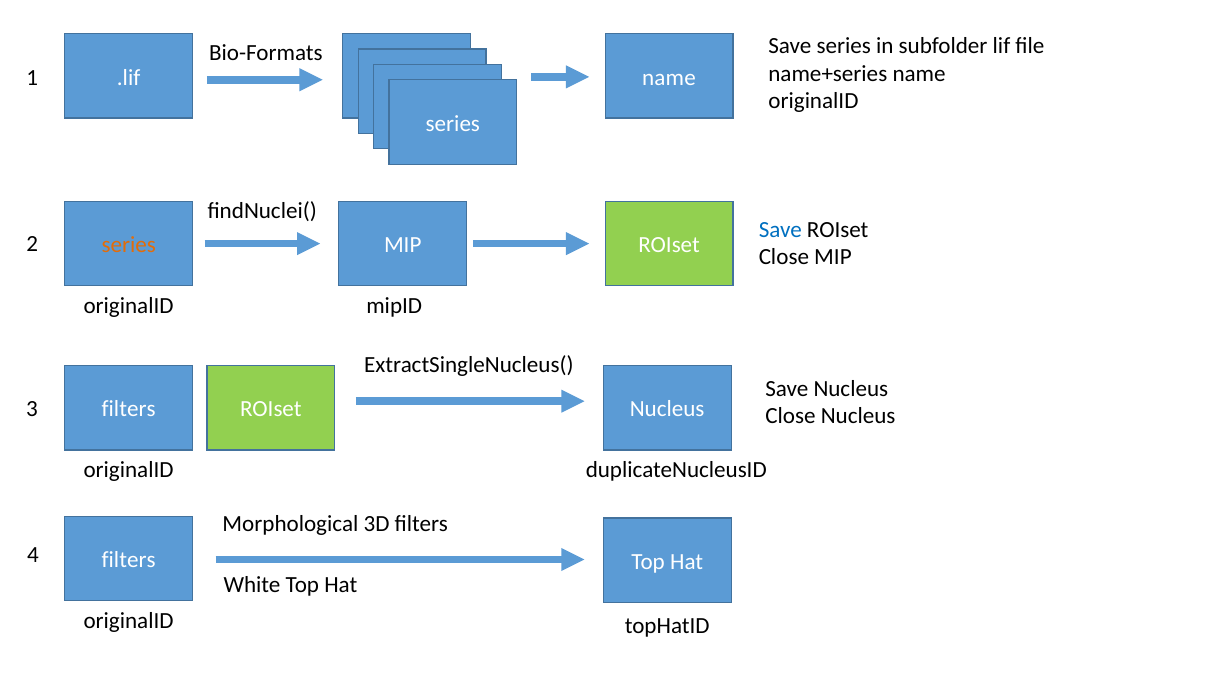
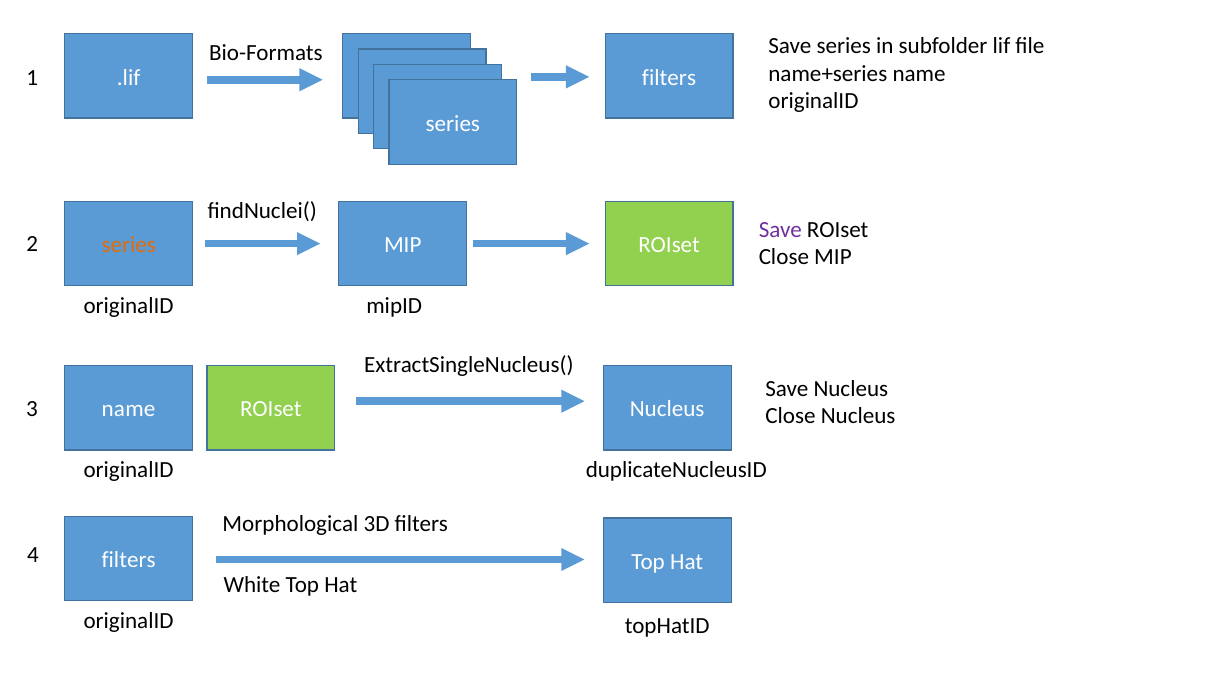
name: name -> filters (669, 77)
Save colour: blue -> purple (780, 230)
filters: filters -> name (129, 409)
